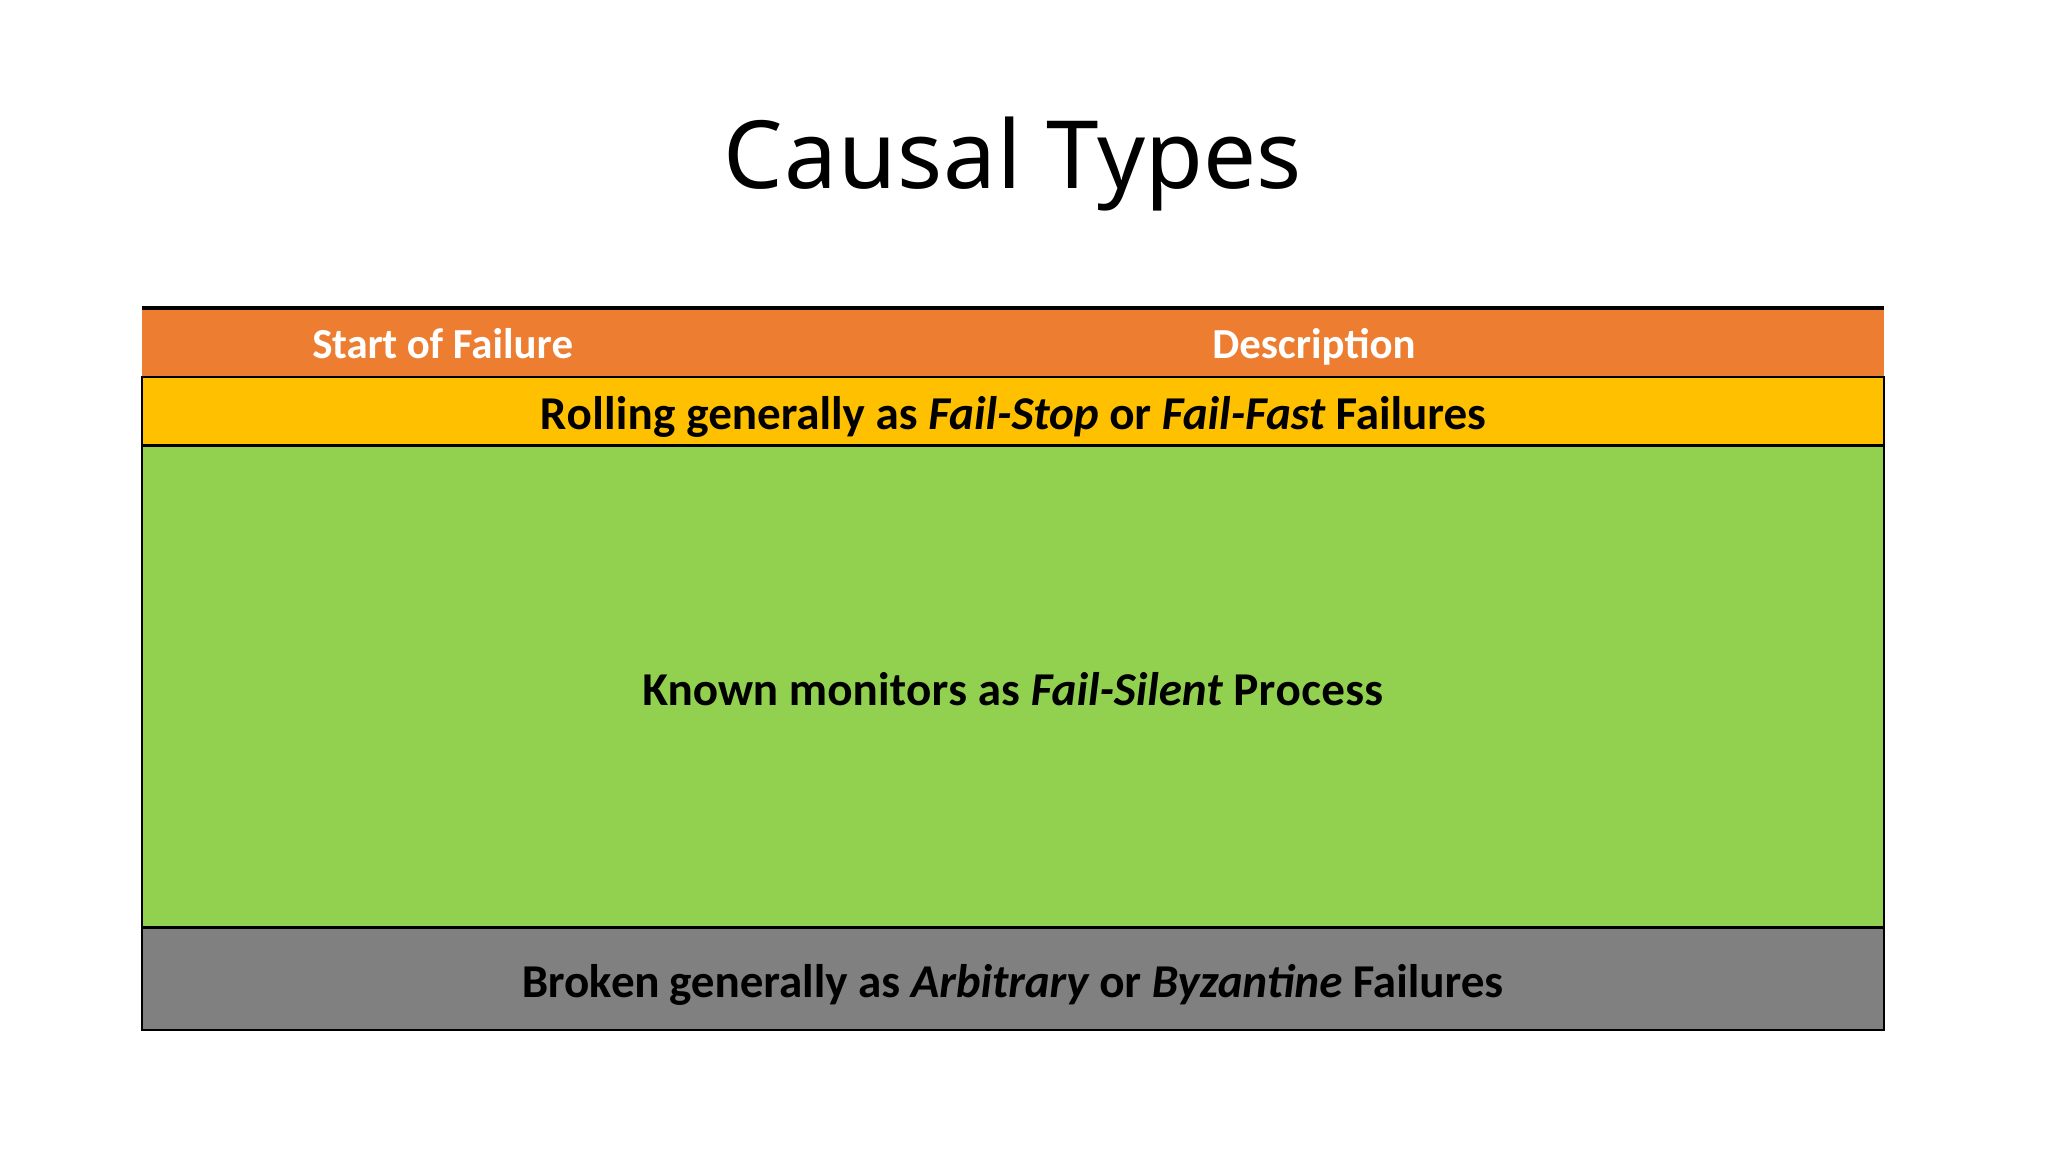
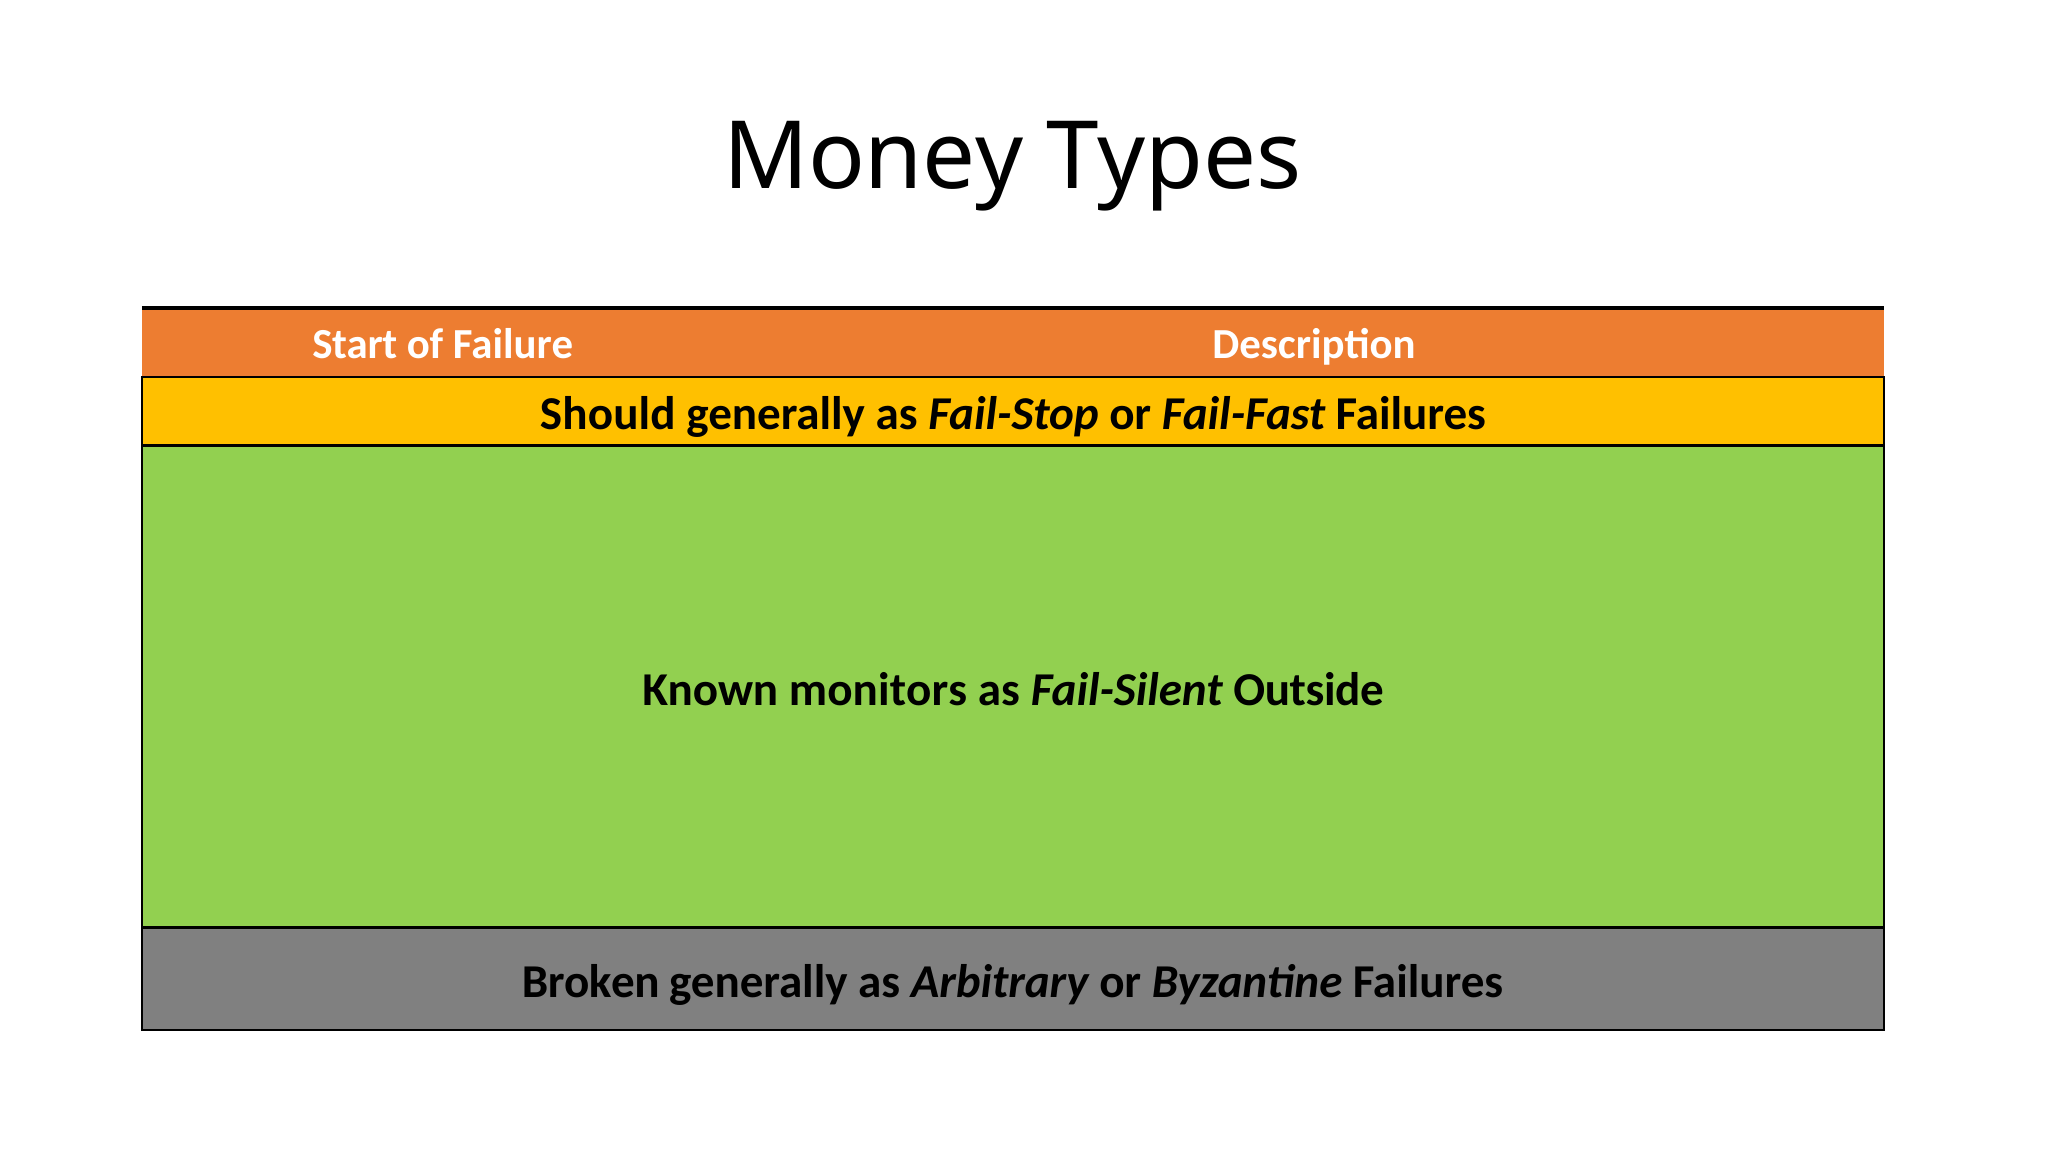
Causal: Causal -> Money (873, 157)
Rolling: Rolling -> Should (608, 414)
Fail-Silent Process: Process -> Outside (1309, 690)
